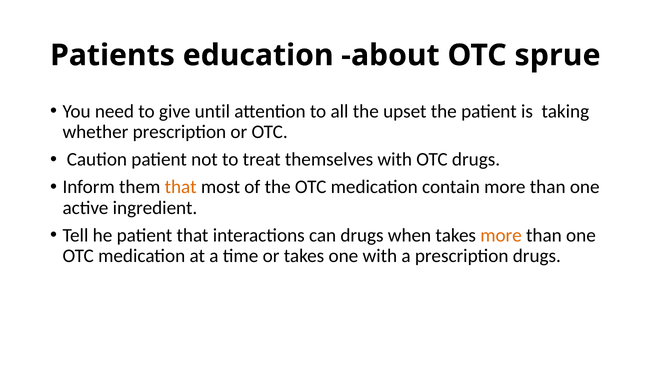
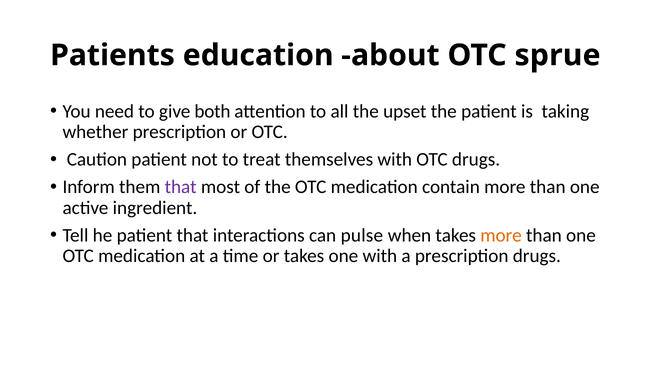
until: until -> both (212, 111)
that colour: orange -> purple (181, 187)
can drugs: drugs -> pulse (362, 235)
